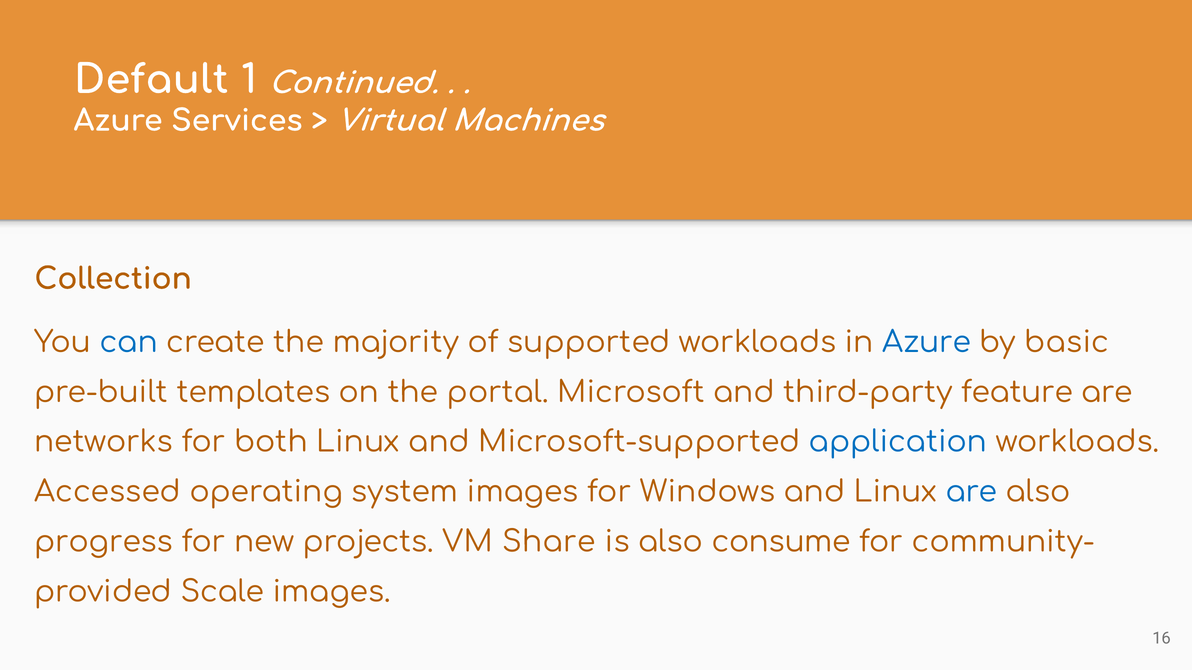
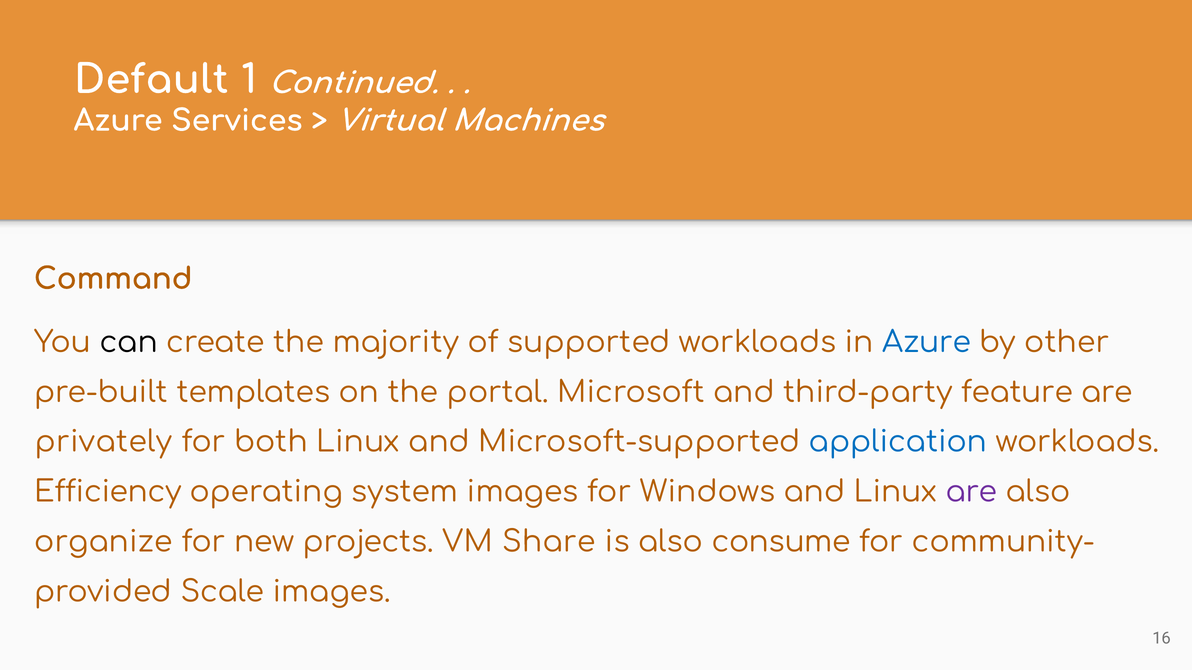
Collection: Collection -> Command (113, 279)
can colour: blue -> black (129, 342)
basic: basic -> other (1067, 342)
networks: networks -> privately (103, 443)
Accessed: Accessed -> Efficiency (108, 493)
are colour: blue -> purple (972, 493)
progress: progress -> organize (104, 543)
